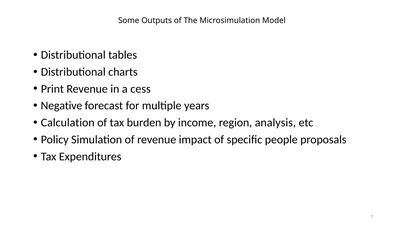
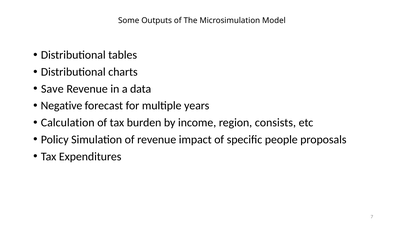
Print: Print -> Save (52, 89)
cess: cess -> data (141, 89)
analysis: analysis -> consists (275, 123)
